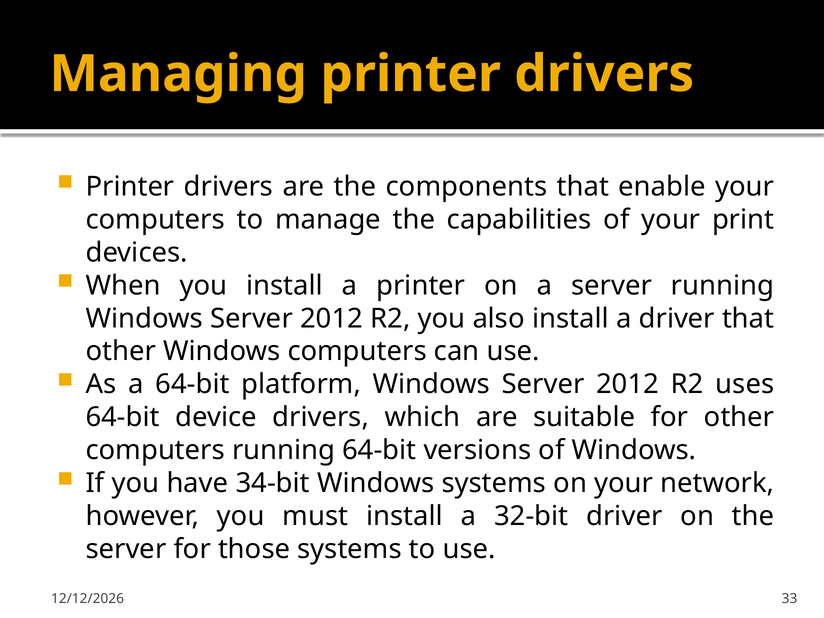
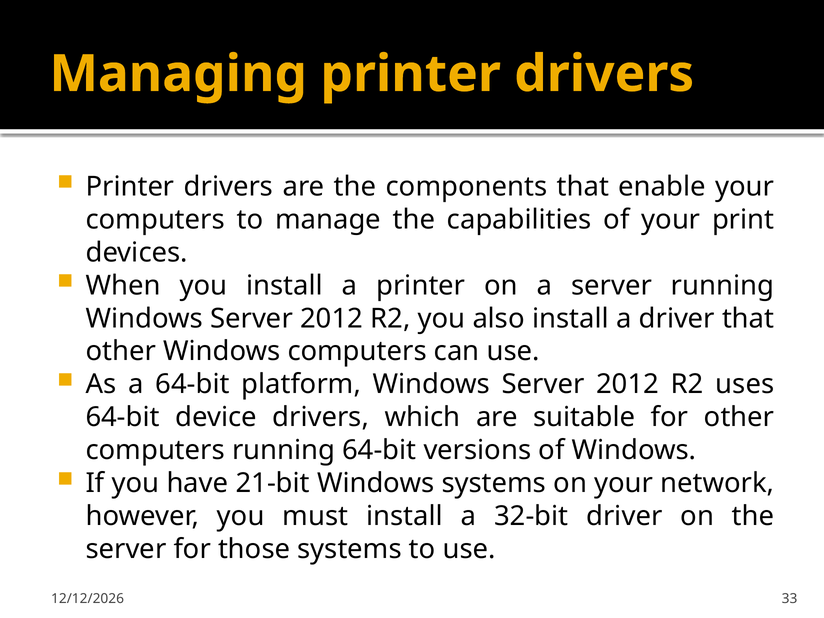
34-bit: 34-bit -> 21-bit (273, 483)
